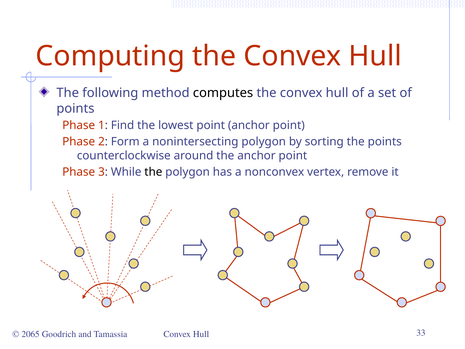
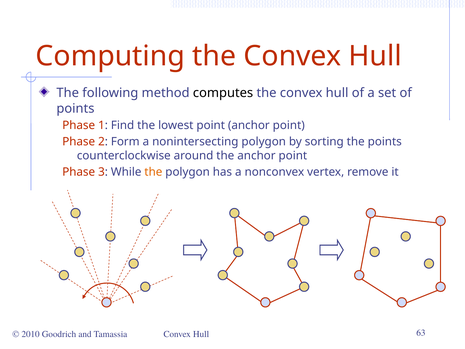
the colour: black -> orange (153, 172)
2065: 2065 -> 2010 (31, 334)
33: 33 -> 63 (421, 333)
